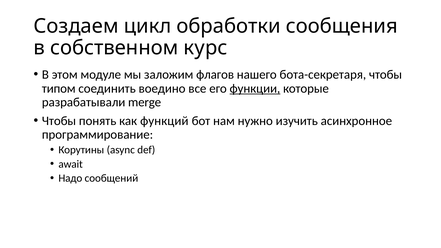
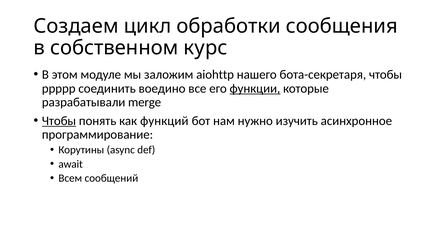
флагов: флагов -> aiohttp (215, 75)
типом: типом -> ррррр (59, 88)
Чтобы underline: none -> present (59, 121)
Надо: Надо -> Всем (70, 178)
